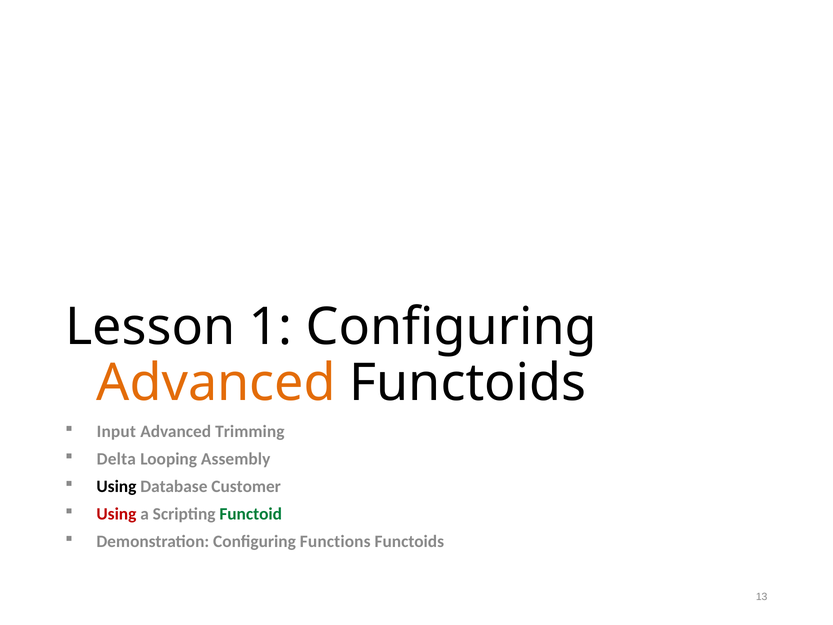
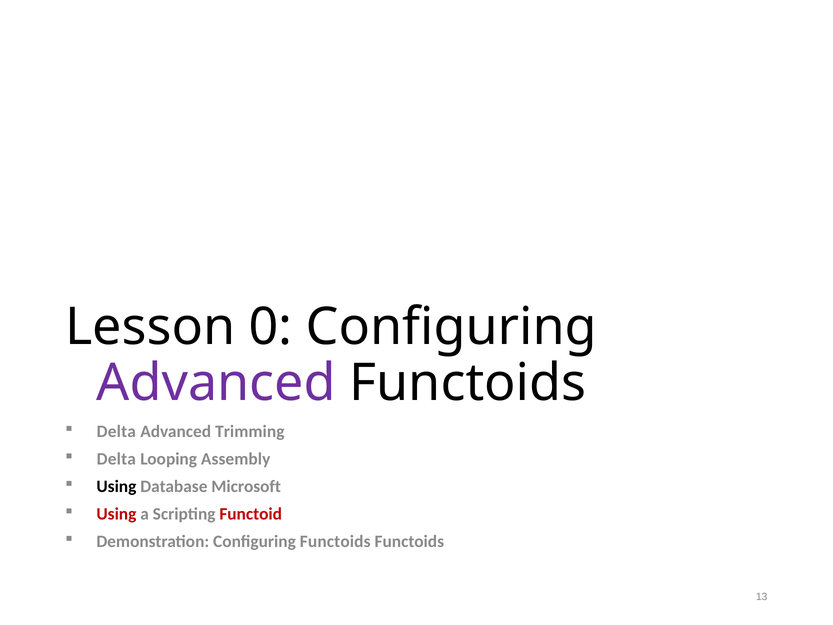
1: 1 -> 0 (271, 327)
Advanced colour: orange -> purple (216, 383)
Input: Input -> Delta (116, 432)
Customer: Customer -> Microsoft (246, 486)
Functoid colour: green -> red (251, 514)
Configuring Functions: Functions -> Functoids (335, 541)
